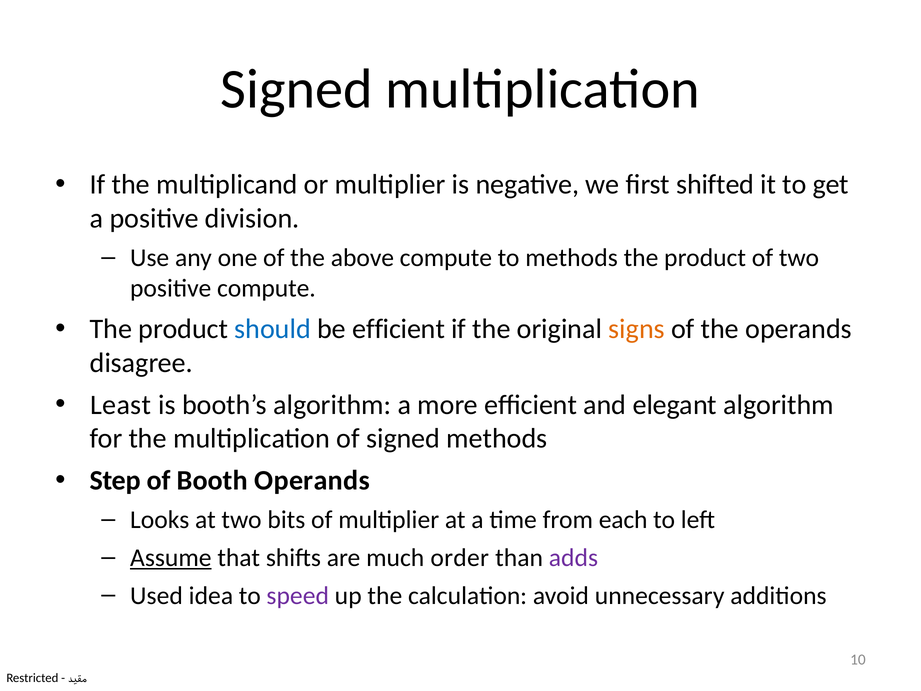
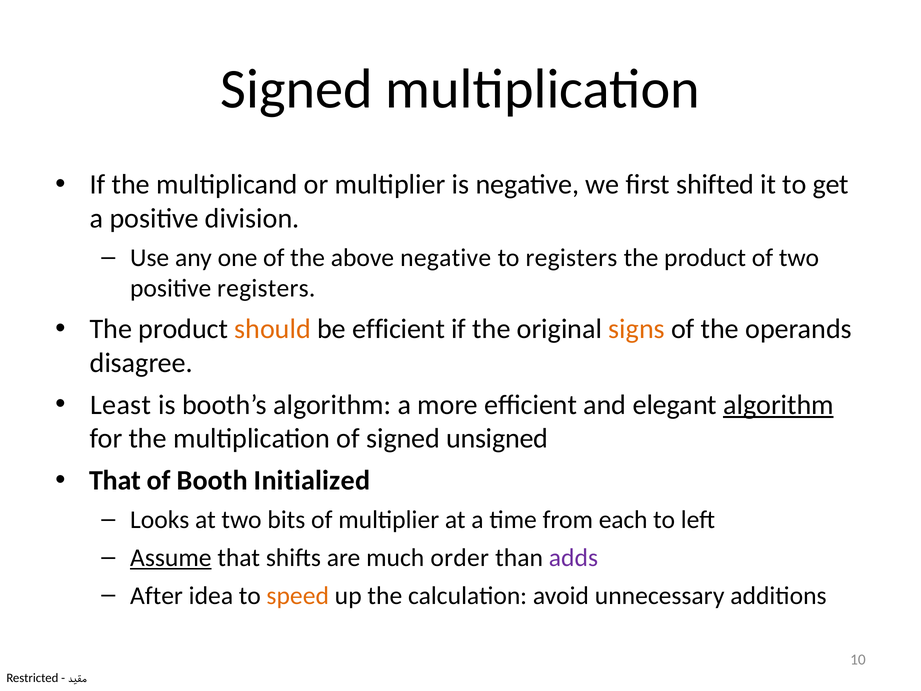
above compute: compute -> negative (446, 258)
to methods: methods -> registers (571, 258)
positive compute: compute -> registers (266, 288)
should colour: blue -> orange (273, 329)
algorithm underline: none -> present (778, 405)
signed methods: methods -> unsigned (497, 438)
Step: Step -> That (115, 480)
Booth Operands: Operands -> Initialized (312, 480)
Used: Used -> After (157, 595)
speed colour: purple -> orange (298, 595)
